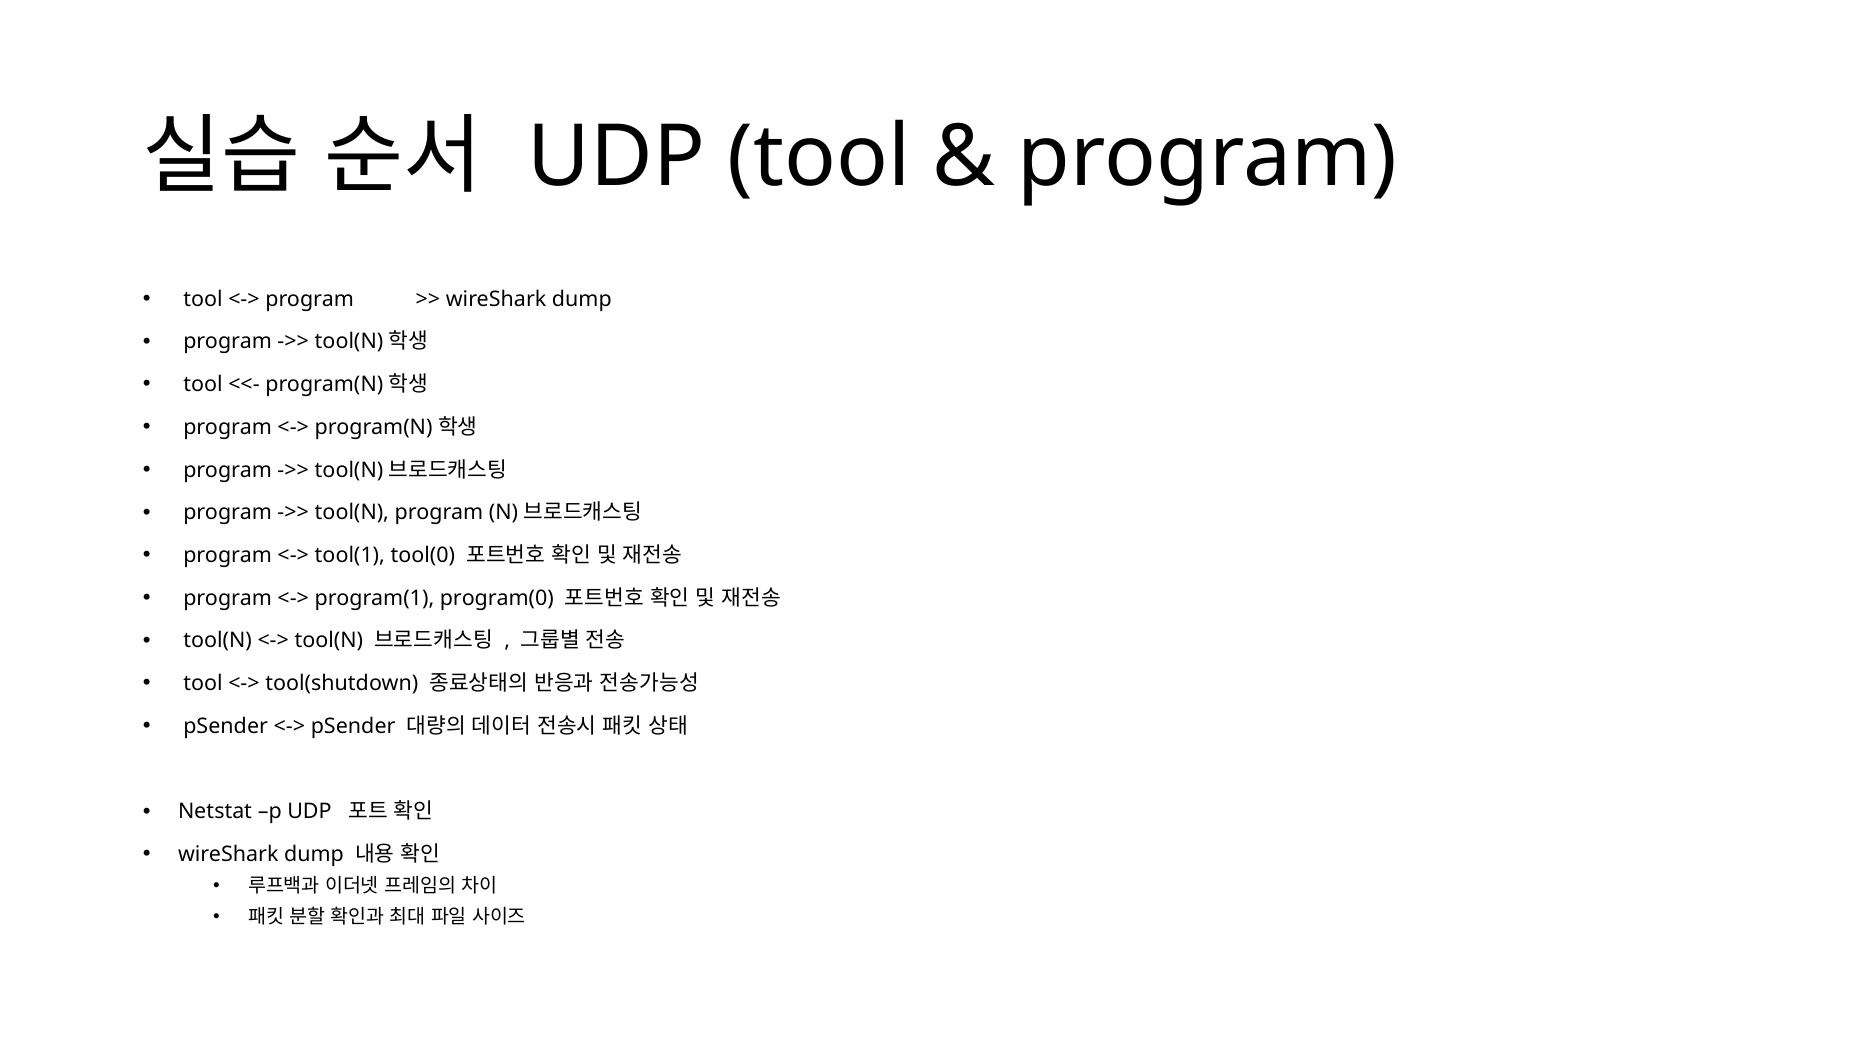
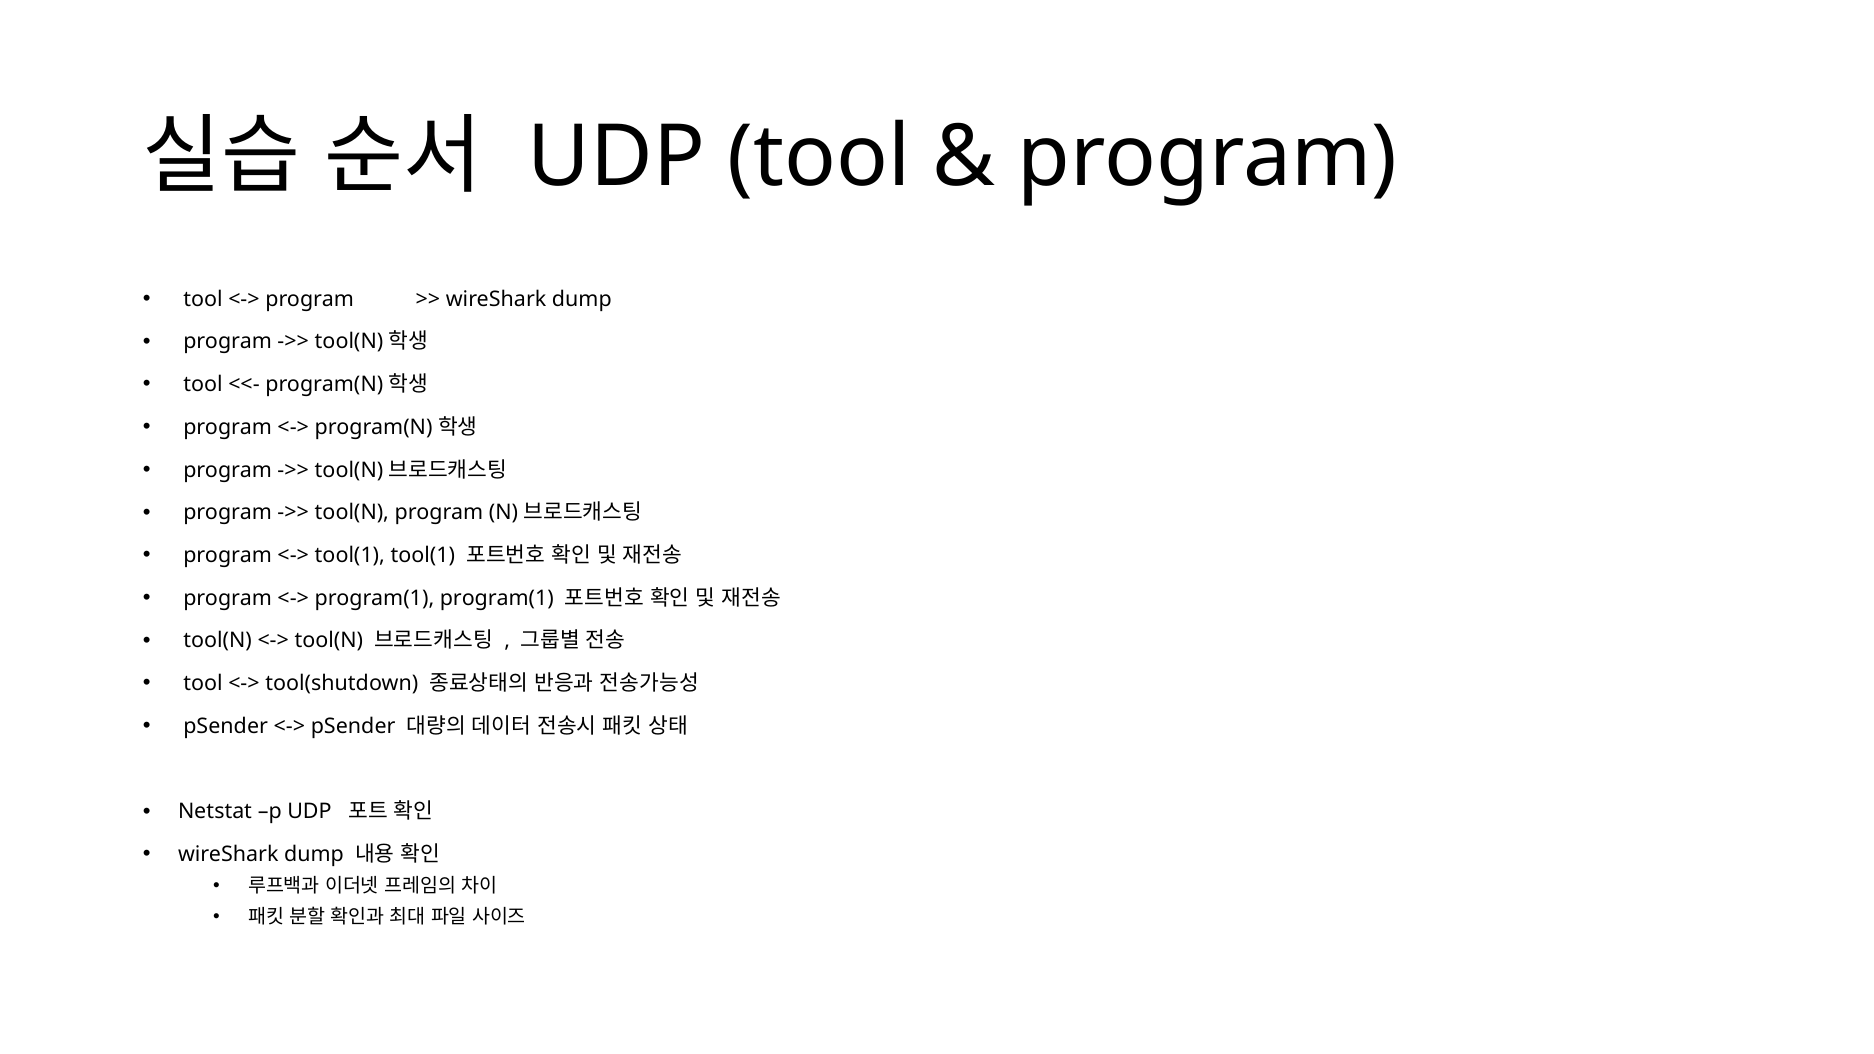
tool(1 tool(0: tool(0 -> tool(1 (423, 555)
program(1 program(0: program(0 -> program(1 (497, 598)
